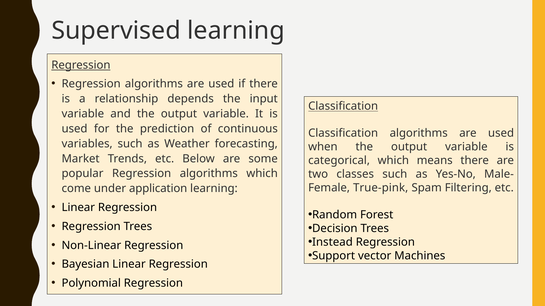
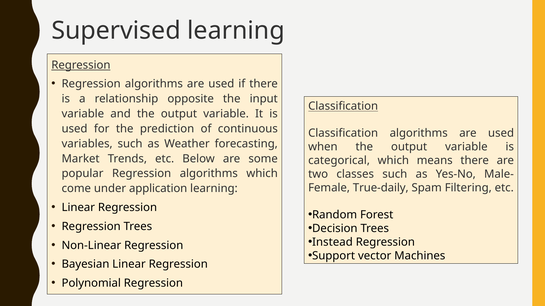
depends: depends -> opposite (191, 99)
True-pink: True-pink -> True-daily (381, 188)
